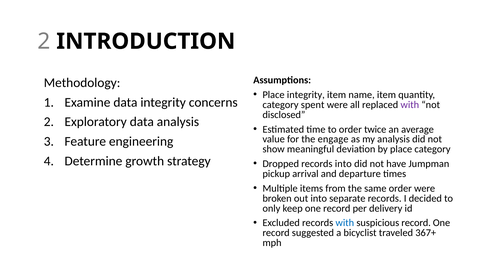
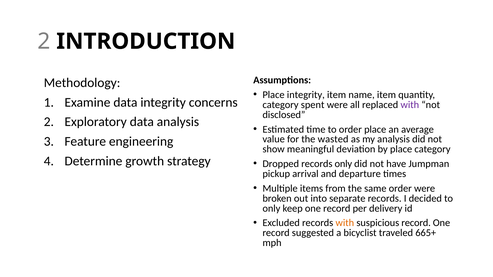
order twice: twice -> place (375, 129)
engage: engage -> wasted (333, 139)
records into: into -> only (343, 164)
with colour: blue -> orange (345, 223)
367+: 367+ -> 665+ (426, 233)
